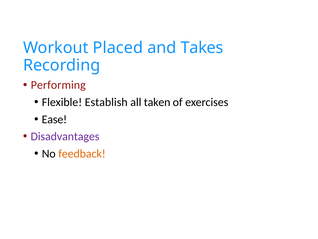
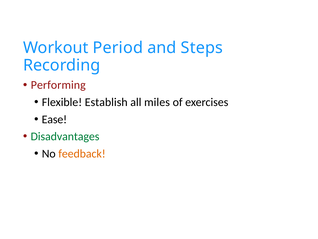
Placed: Placed -> Period (118, 48)
Takes: Takes -> Steps (202, 48)
taken: taken -> miles (157, 102)
Disadvantages colour: purple -> green (65, 136)
